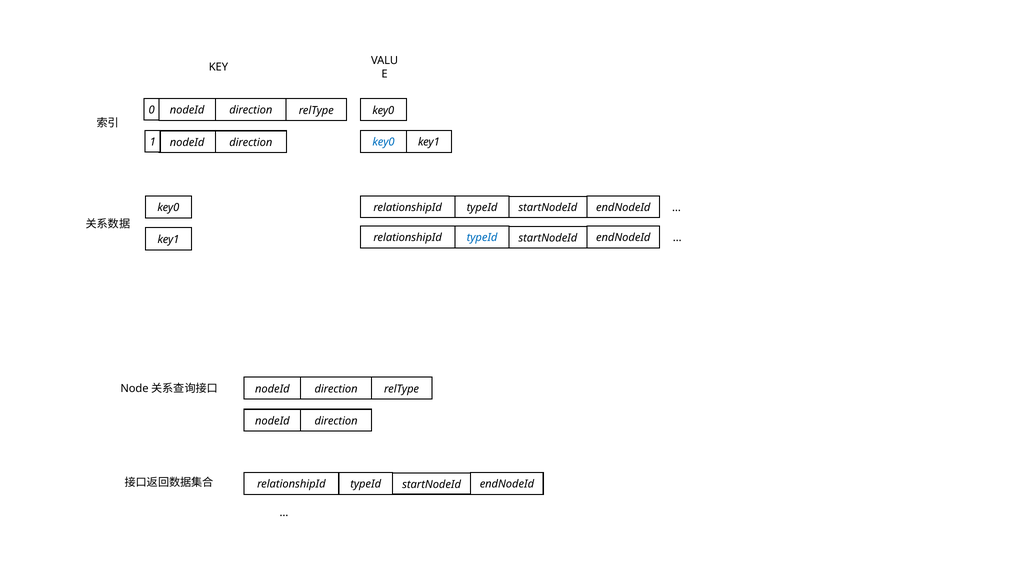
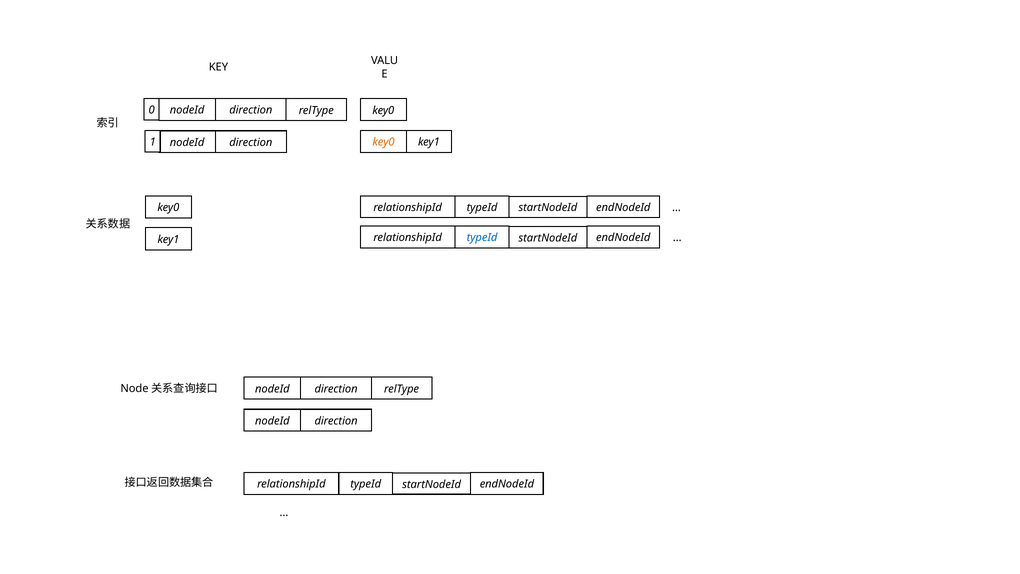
key0 colour: blue -> orange (383, 142)
